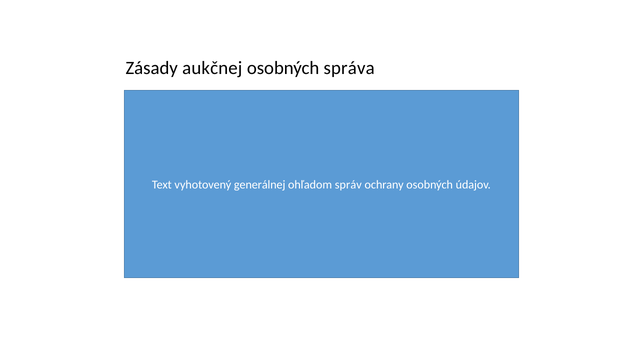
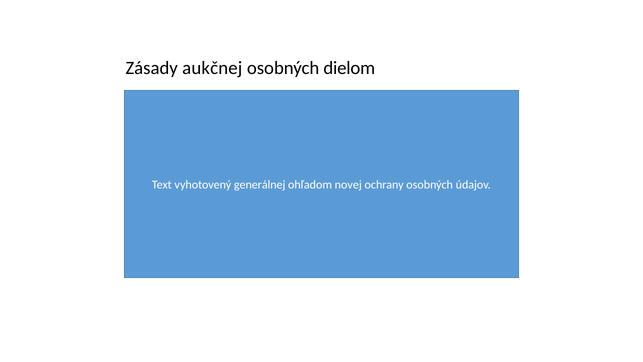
správa: správa -> dielom (349, 68)
správ: správ -> novej (348, 185)
